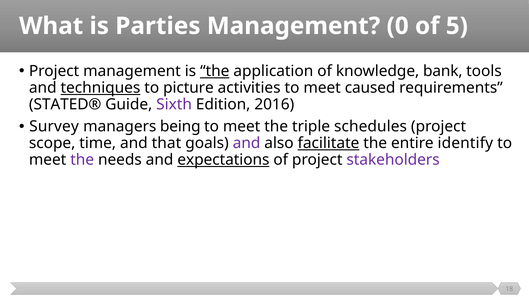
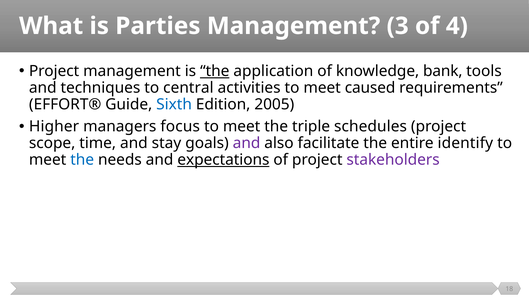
0: 0 -> 3 (398, 26)
5: 5 -> 4 (457, 26)
techniques underline: present -> none (100, 88)
picture: picture -> central (188, 88)
STATED®: STATED® -> EFFORT® (65, 105)
Sixth colour: purple -> blue (174, 105)
2016: 2016 -> 2005 (274, 105)
Survey: Survey -> Higher (54, 127)
being: being -> focus (180, 127)
that: that -> stay (166, 143)
facilitate underline: present -> none (328, 143)
the colour: purple -> blue (82, 160)
